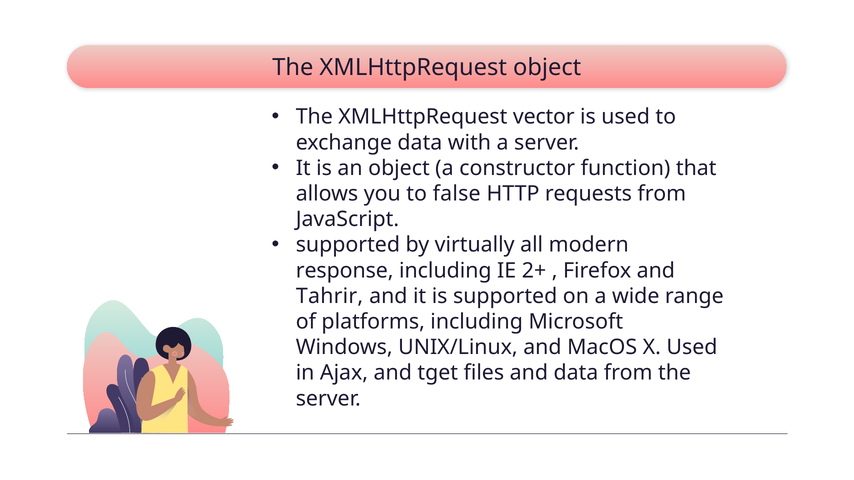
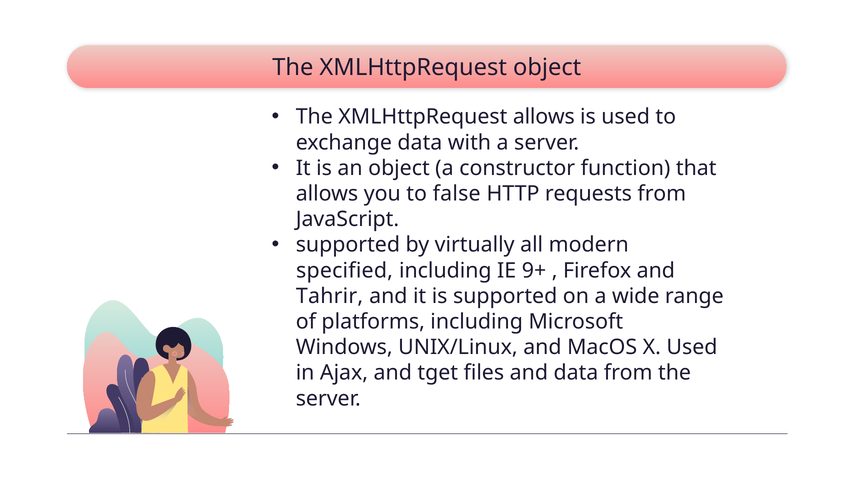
XMLHttpRequest vector: vector -> allows (544, 117)
response: response -> specified (345, 271)
2+: 2+ -> 9+ (534, 271)
